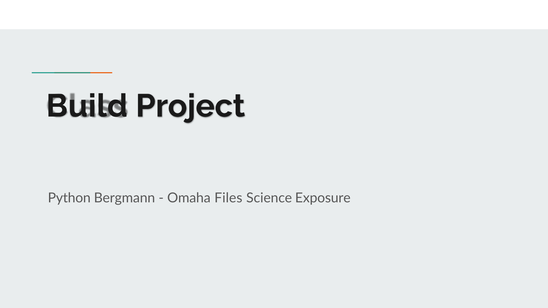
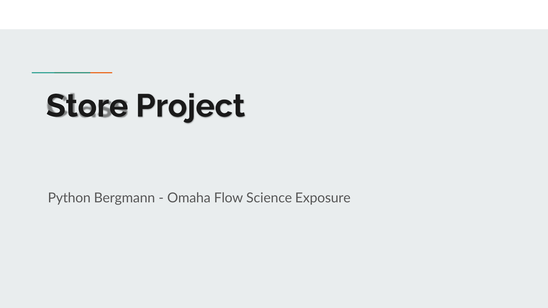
Build: Build -> Store (87, 106)
Files: Files -> Flow (229, 198)
